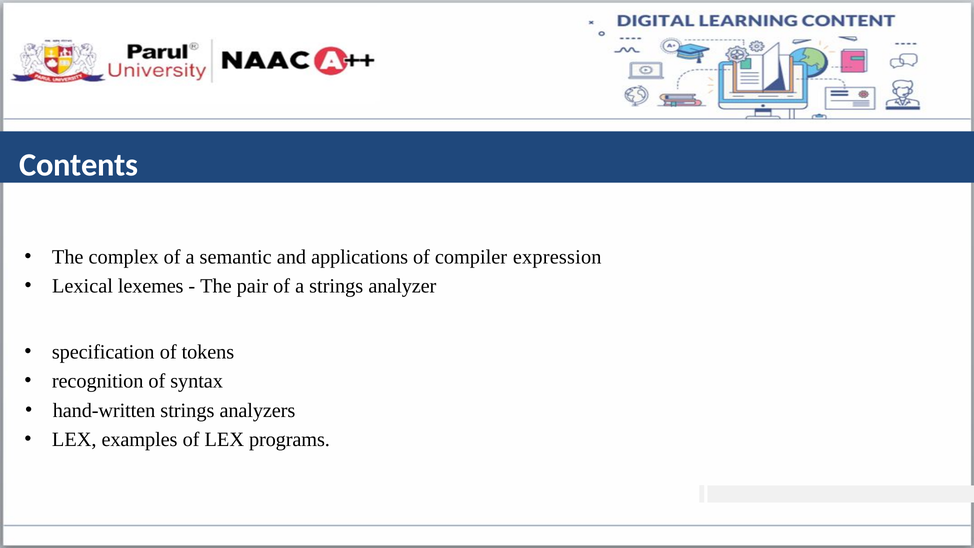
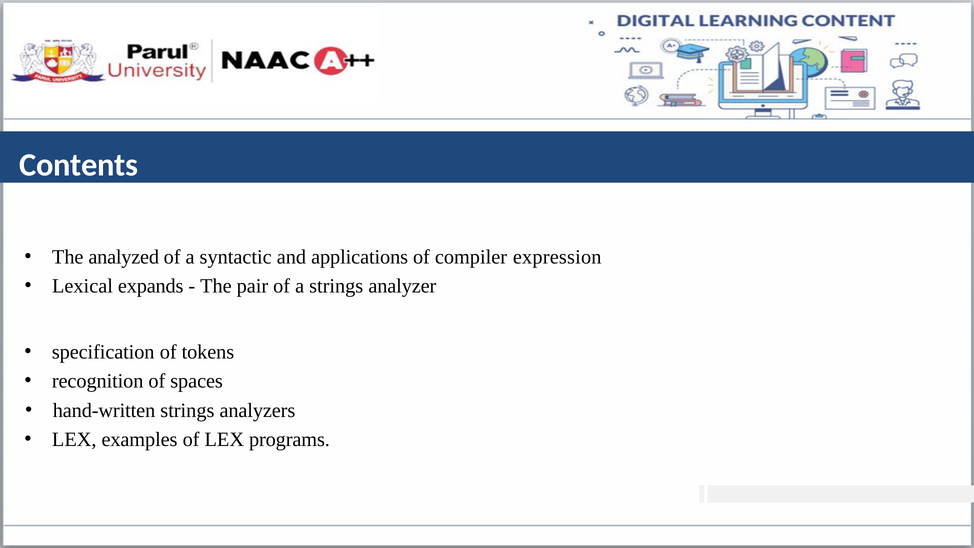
complex: complex -> analyzed (124, 257)
semantic: semantic -> syntactic (236, 257)
lexemes: lexemes -> expands (151, 286)
syntax: syntax -> spaces (197, 381)
